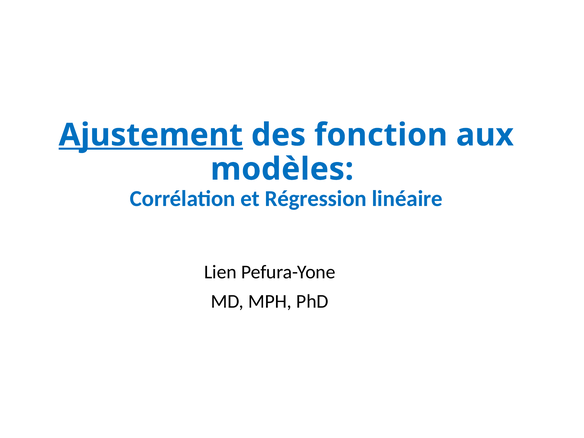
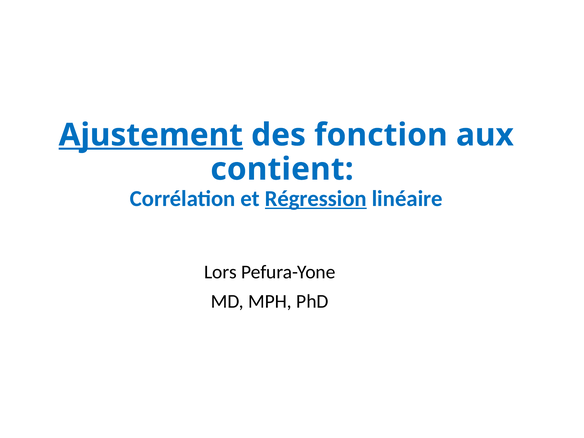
modèles: modèles -> contient (282, 169)
Régression underline: none -> present (316, 199)
Lien: Lien -> Lors (220, 272)
